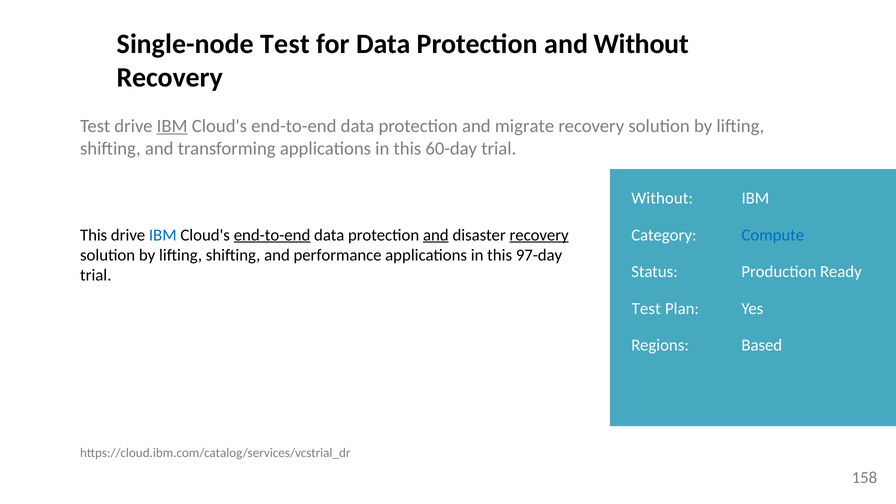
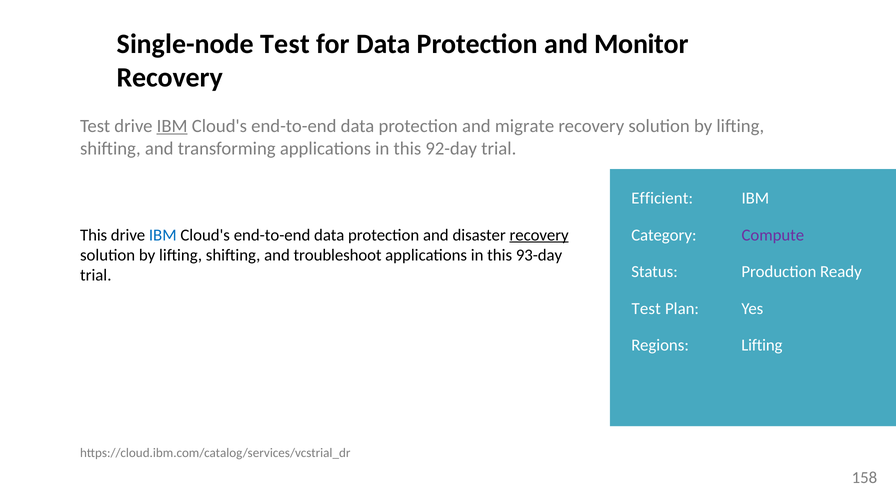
and Without: Without -> Monitor (641, 44)
60-day: 60-day -> 92-day (451, 148)
Without: Without -> Efficient (662, 198)
end-to-end underline: present -> none (272, 235)
and underline: present -> none (436, 235)
Compute colour: blue -> purple (773, 235)
performance: performance -> troubleshoot (338, 255)
97-day: 97-day -> 93-day (539, 255)
Regions Based: Based -> Lifting (762, 345)
